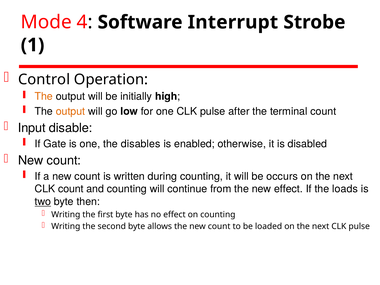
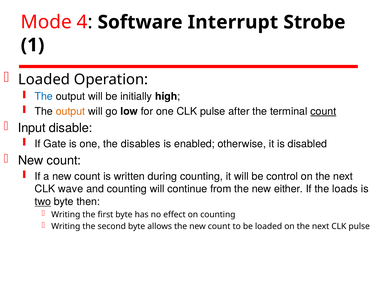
Control: Control -> Loaded (44, 79)
The colour: orange -> blue (44, 97)
count underline: none -> present (323, 111)
occurs: occurs -> control (282, 176)
CLK count: count -> wave (71, 189)
new effect: effect -> either (288, 189)
